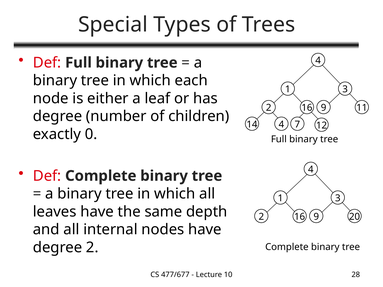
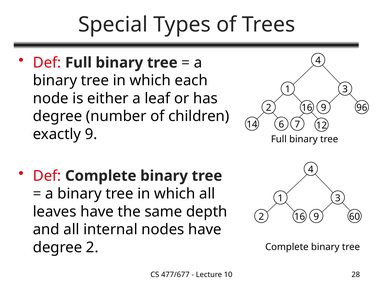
11: 11 -> 96 (362, 108)
14 4: 4 -> 6 (281, 124)
exactly 0: 0 -> 9 (91, 134)
20: 20 -> 60 (355, 217)
